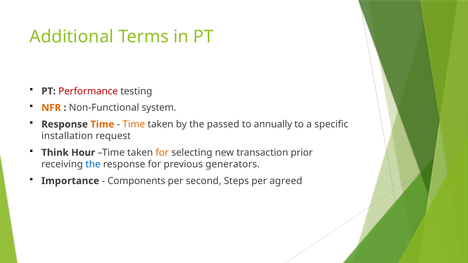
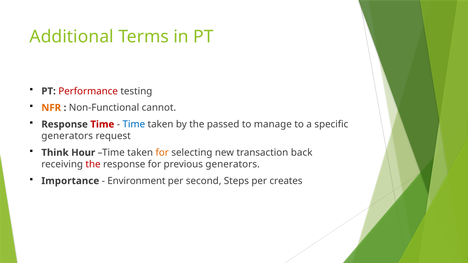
system: system -> cannot (159, 108)
Time colour: orange -> red (102, 124)
Time colour: orange -> blue (134, 124)
annually: annually -> manage (273, 124)
installation: installation -> generators (67, 136)
prior: prior -> back (302, 153)
the colour: blue -> red (93, 164)
Components: Components -> Environment (136, 181)
agreed: agreed -> creates (286, 181)
